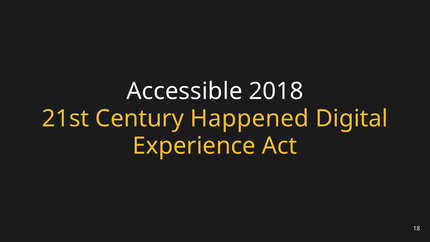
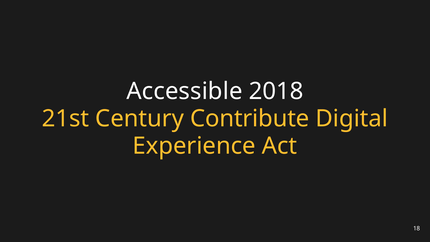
Happened: Happened -> Contribute (250, 119)
